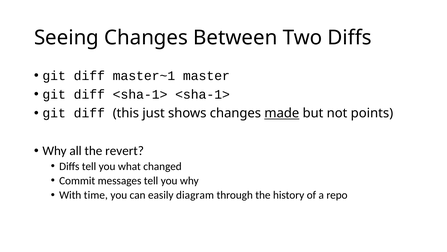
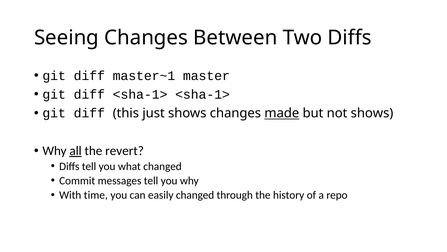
not points: points -> shows (372, 113)
all underline: none -> present (76, 151)
easily diagram: diagram -> changed (195, 195)
